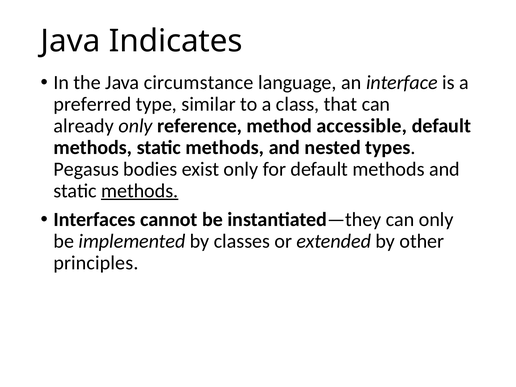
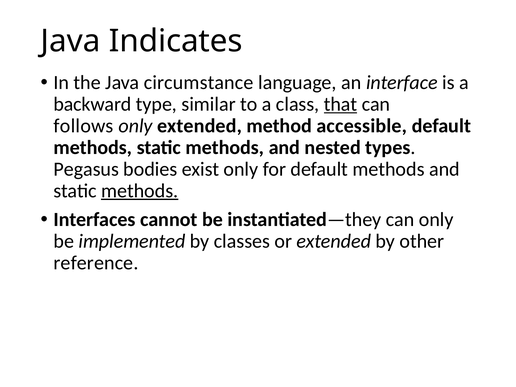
preferred: preferred -> backward (92, 104)
that underline: none -> present (341, 104)
already: already -> follows (84, 126)
only reference: reference -> extended (199, 126)
principles: principles -> reference (96, 263)
